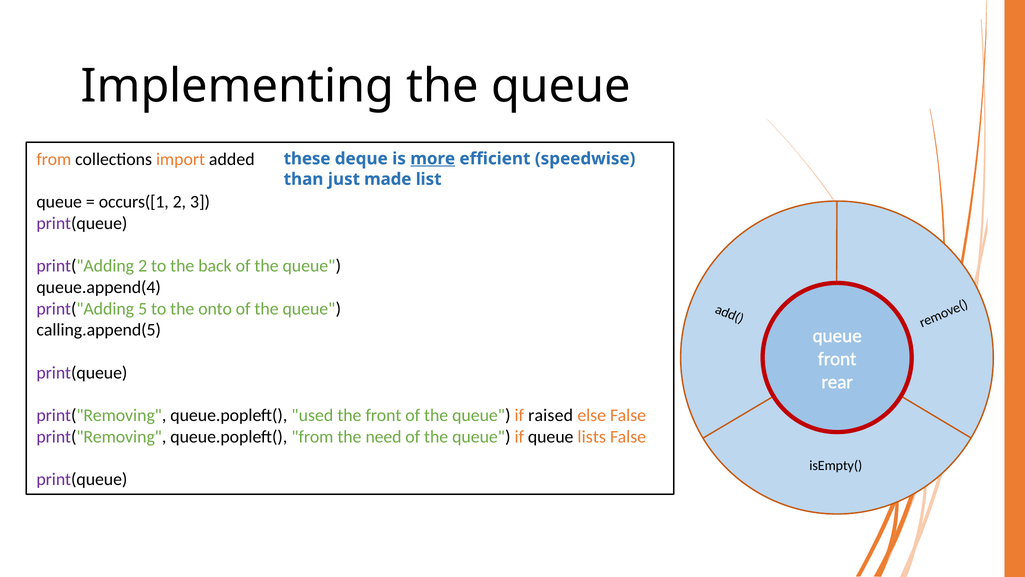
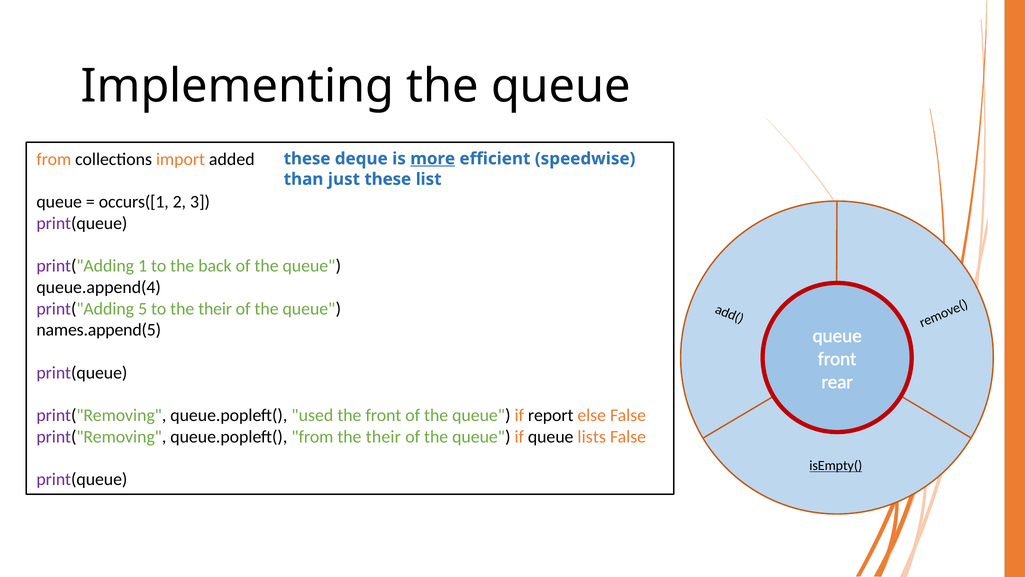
just made: made -> these (388, 179)
print("Adding 2: 2 -> 1 (143, 266)
to the onto: onto -> their (215, 308)
calling.append(5: calling.append(5 -> names.append(5 (99, 330)
raised: raised -> report (551, 415)
from the need: need -> their (383, 437)
isEmpty( underline: none -> present (836, 465)
